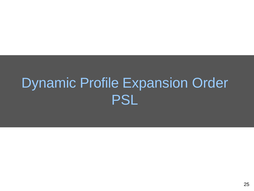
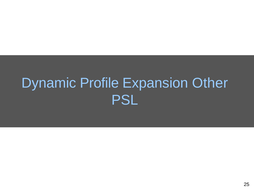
Order: Order -> Other (210, 83)
